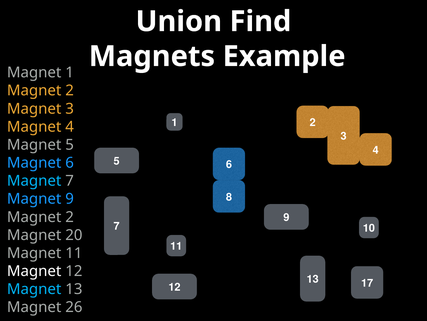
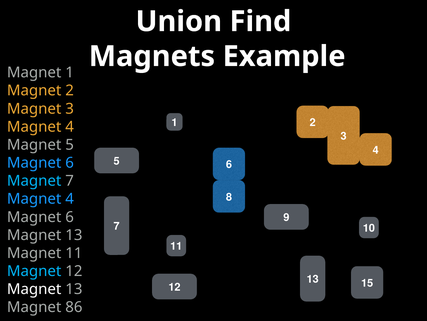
9: 9 -> 4 (70, 199)
2: 2 -> 6 (70, 217)
20: 20 -> 13 (74, 235)
Magnet colour: white -> light blue (34, 271)
17: 17 -> 15 (367, 283)
Magnet colour: light blue -> white (34, 289)
26: 26 -> 86 (74, 307)
